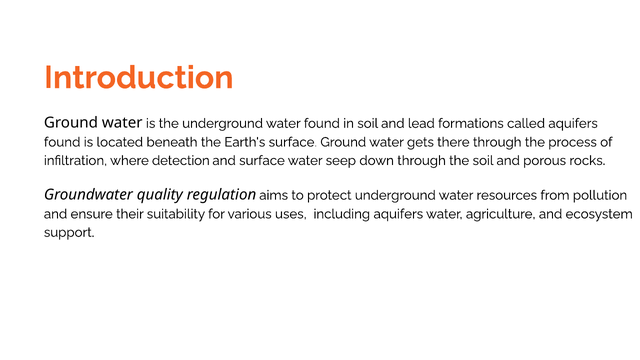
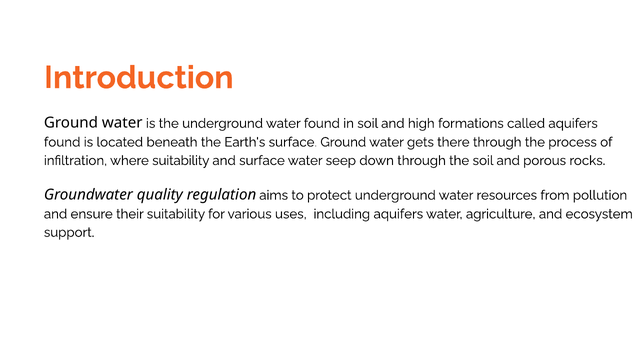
lead: lead -> high (421, 123)
where detection: detection -> suitability (181, 161)
